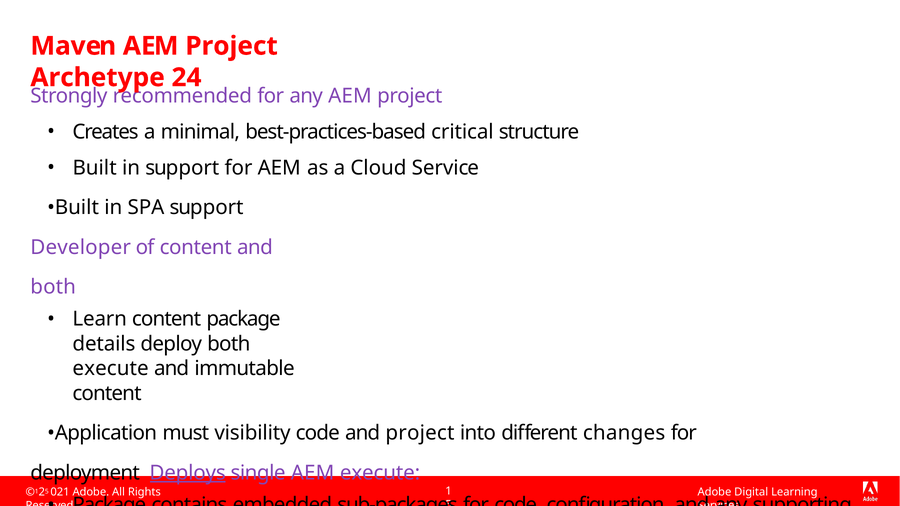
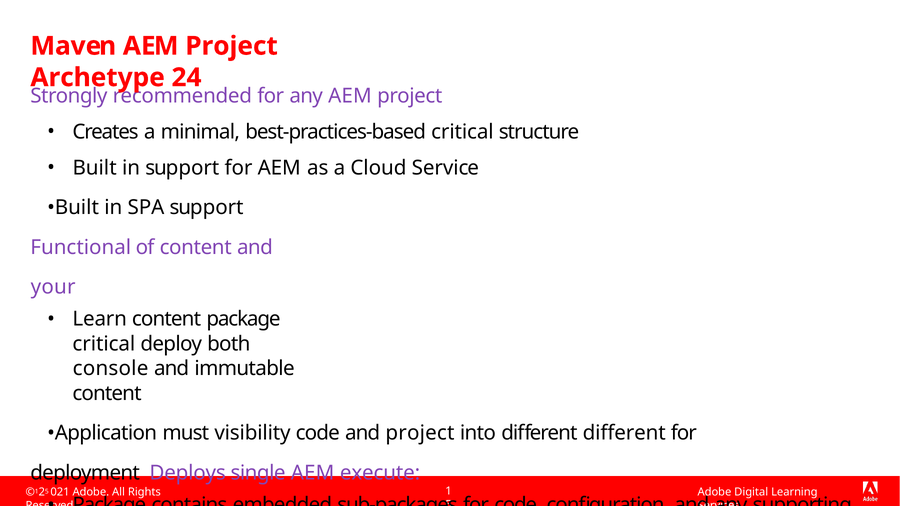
Developer: Developer -> Functional (81, 247)
both: both -> your (53, 287)
details: details -> critical (104, 344)
execute: execute -> console (111, 369)
different changes: changes -> different (624, 433)
Deploys underline: present -> none (188, 473)
